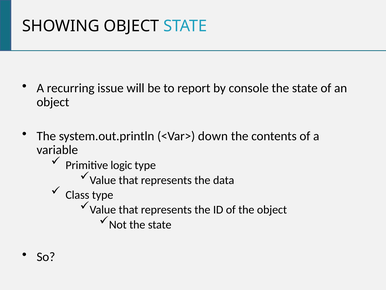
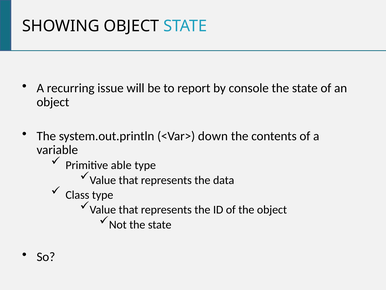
logic: logic -> able (121, 165)
